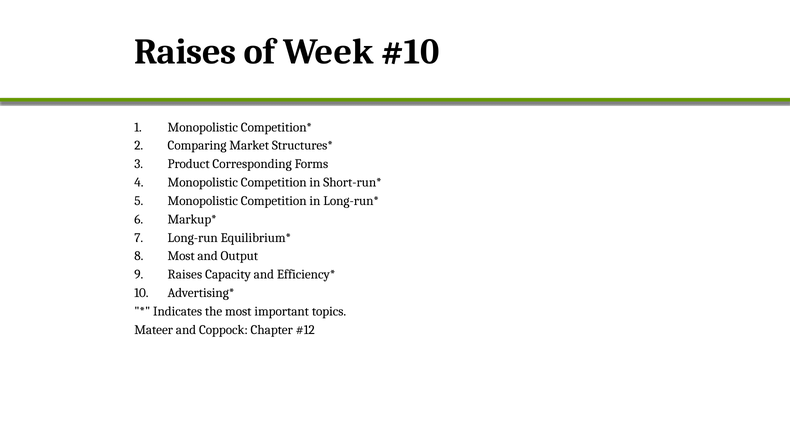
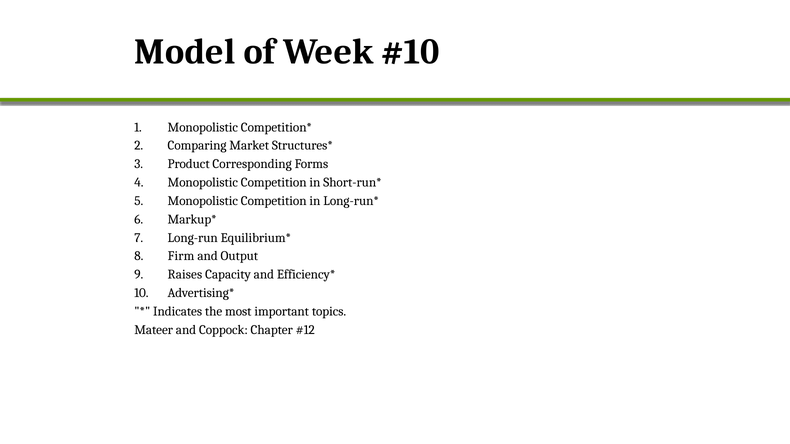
Raises: Raises -> Model (185, 52)
Most: Most -> Firm (181, 256)
